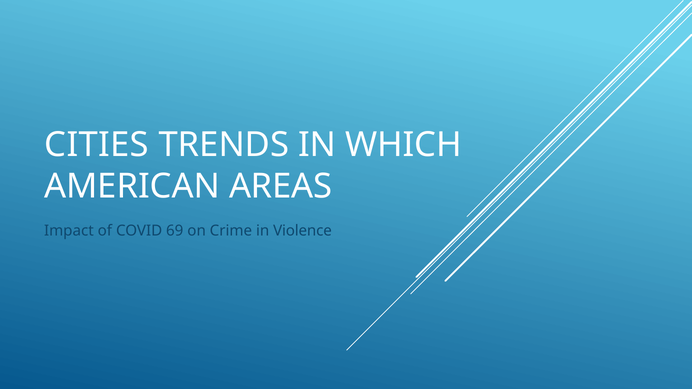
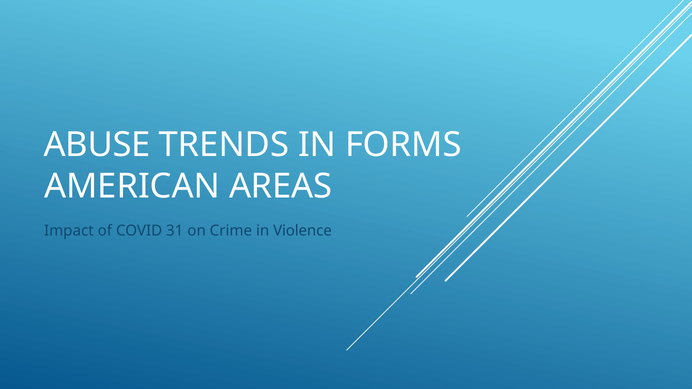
CITIES: CITIES -> ABUSE (97, 145)
WHICH: WHICH -> FORMS (403, 145)
69: 69 -> 31 (175, 231)
